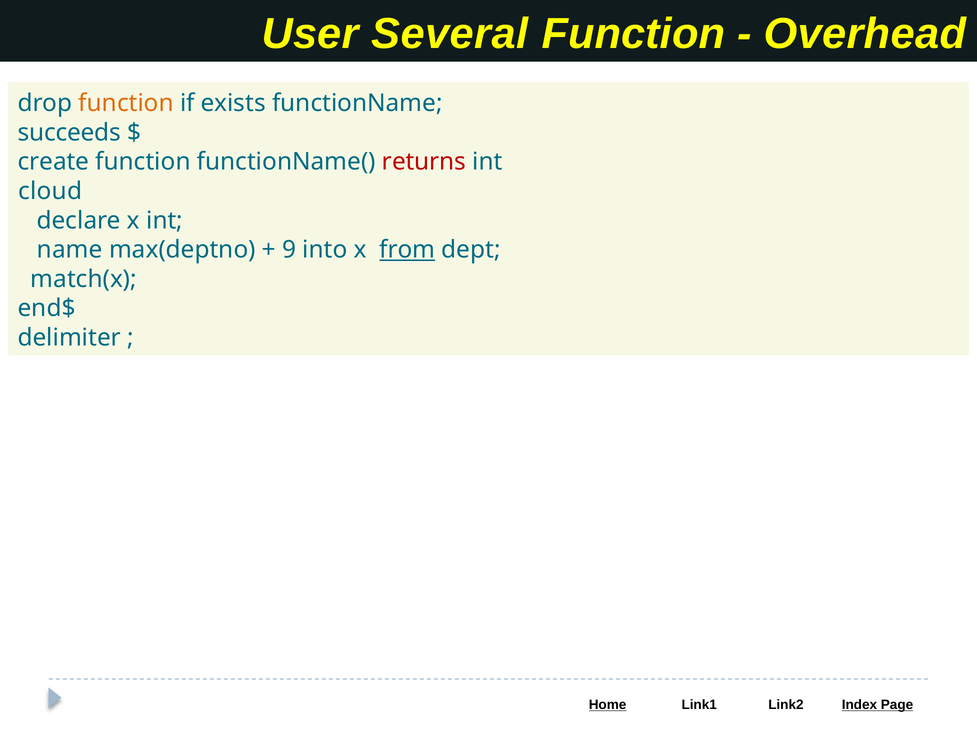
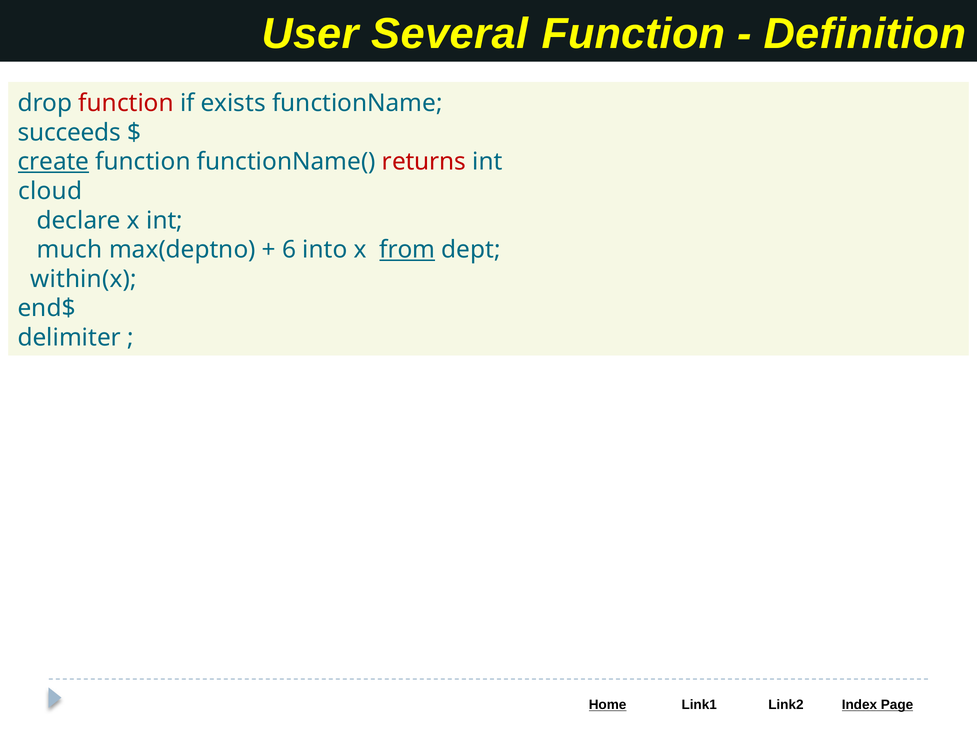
Overhead: Overhead -> Definition (865, 34)
function colour: orange -> red (126, 103)
create underline: none -> present (53, 162)
name: name -> much (70, 250)
9: 9 -> 6 (289, 250)
match(x: match(x -> within(x (84, 279)
